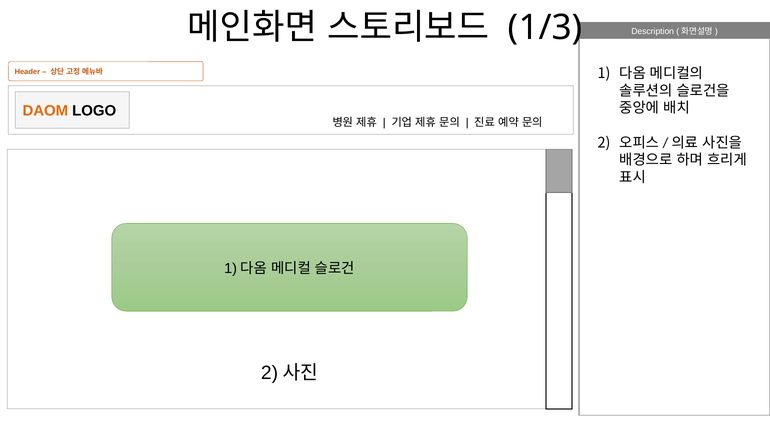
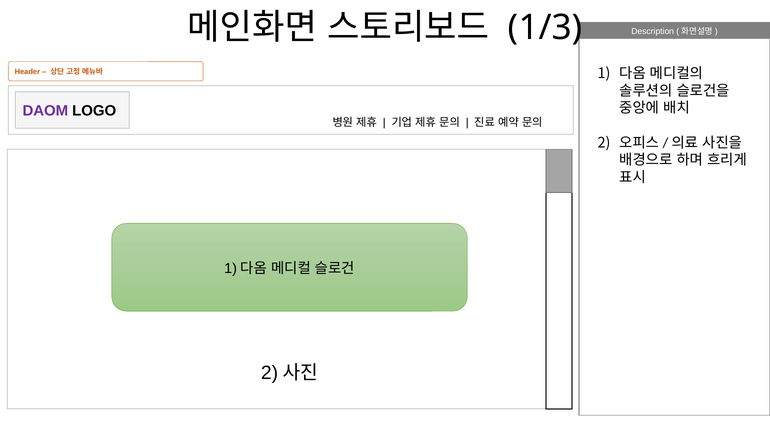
DAOM colour: orange -> purple (45, 111)
